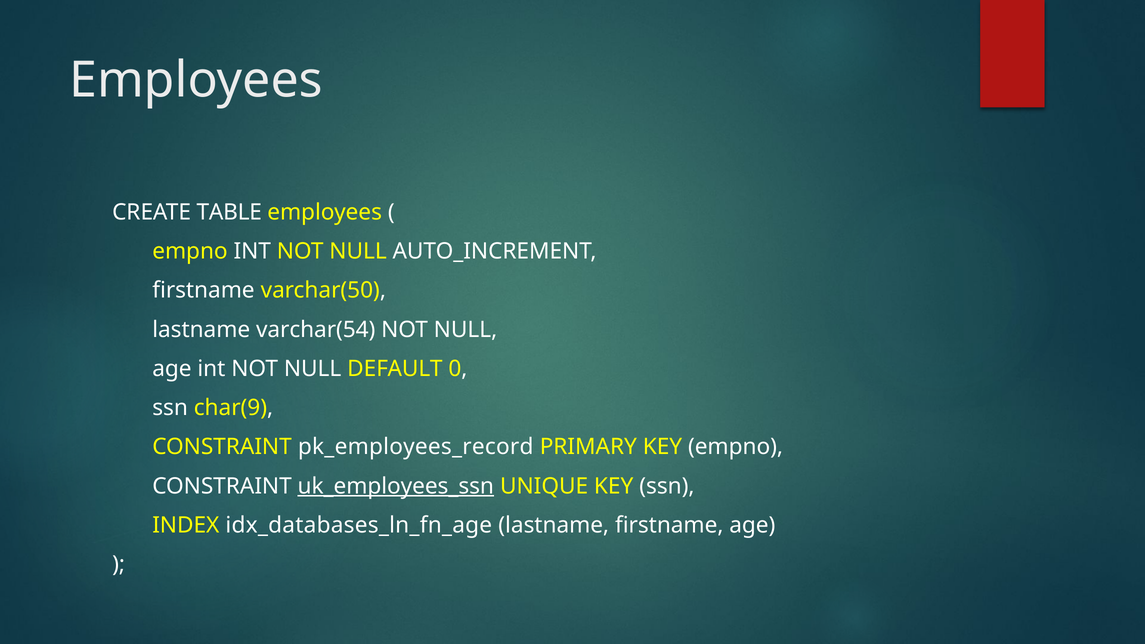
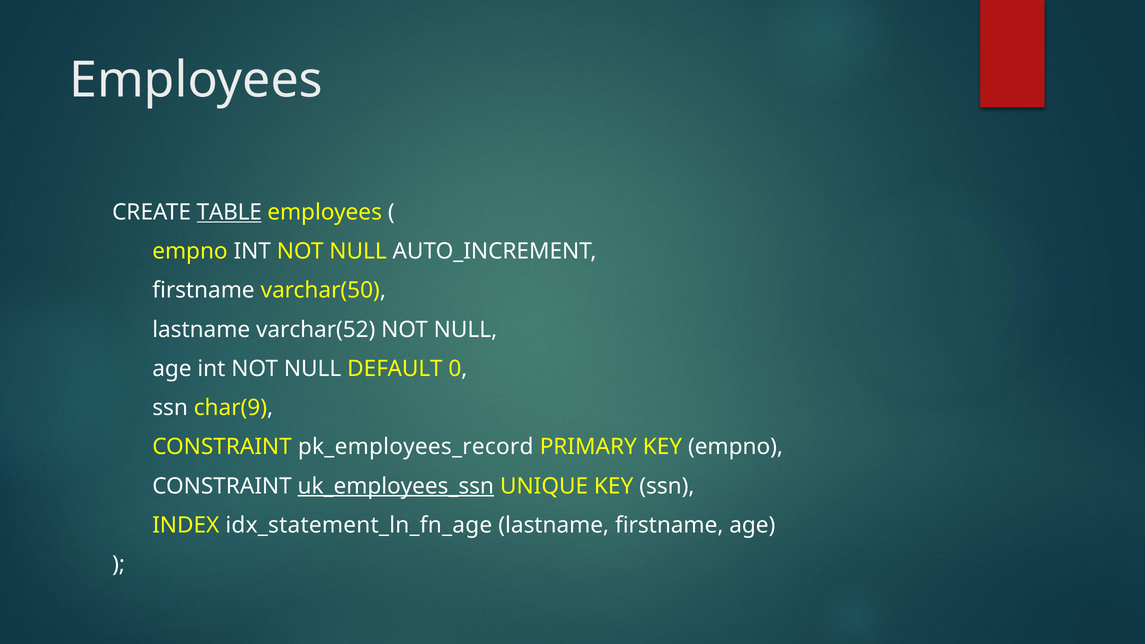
TABLE underline: none -> present (229, 212)
varchar(54: varchar(54 -> varchar(52 (316, 330)
idx_databases_ln_fn_age: idx_databases_ln_fn_age -> idx_statement_ln_fn_age (359, 525)
